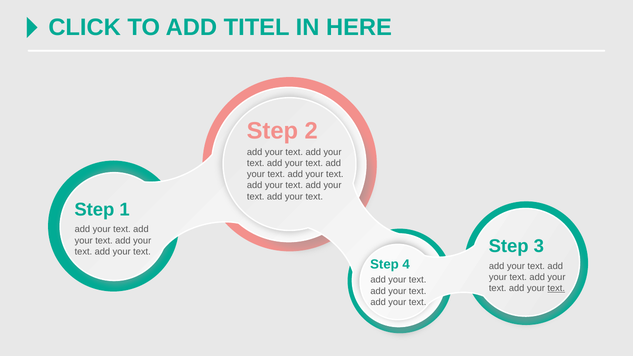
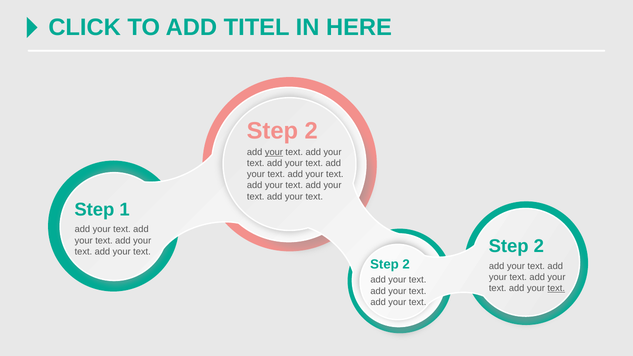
your underline: none -> present (274, 152)
3: 3 -> 2 (539, 246)
4: 4 -> 2 (406, 264)
